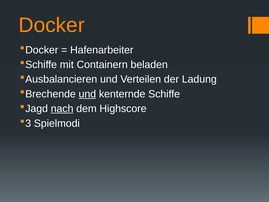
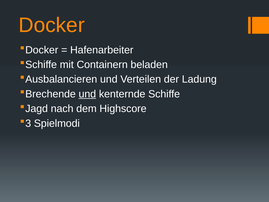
nach underline: present -> none (62, 109)
